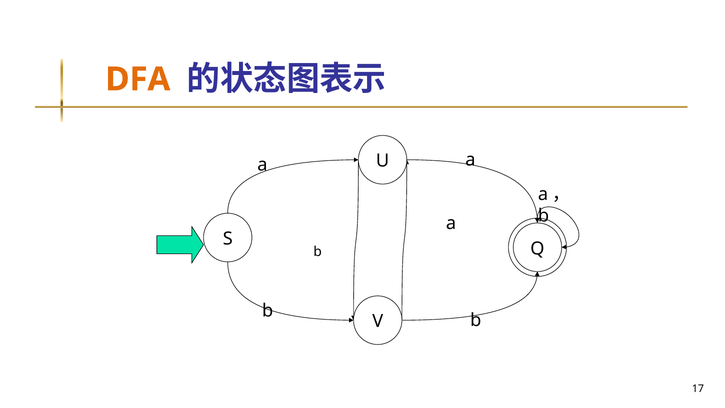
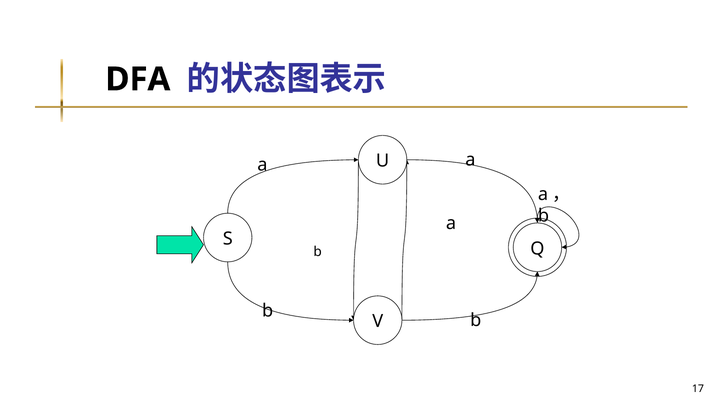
DFA colour: orange -> black (138, 79)
